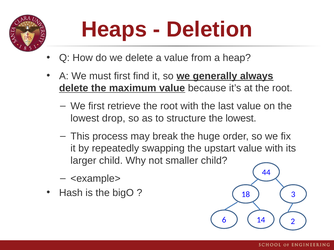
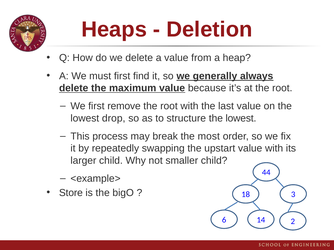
retrieve: retrieve -> remove (124, 106)
huge: huge -> most (209, 137)
Hash: Hash -> Store (71, 193)
